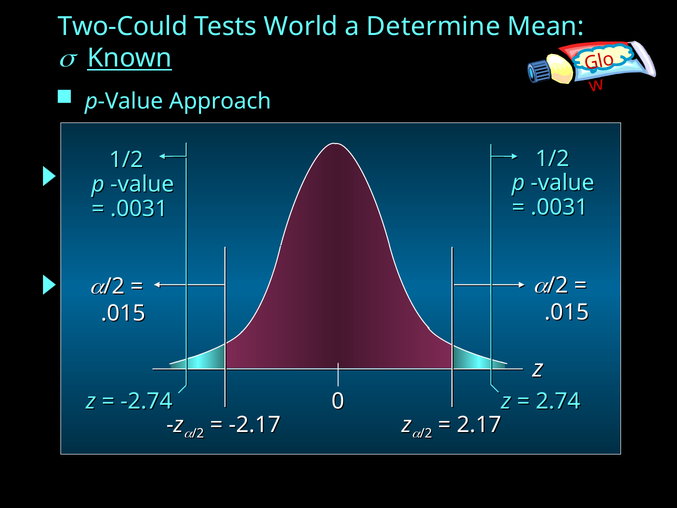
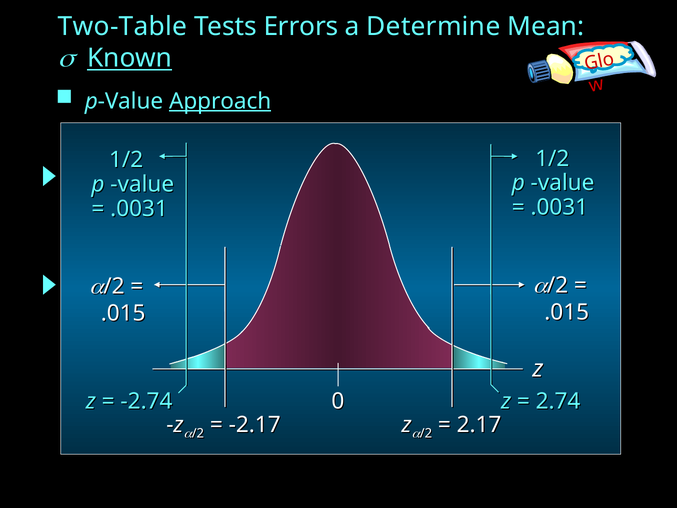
Two-Could: Two-Could -> Two-Table (123, 27)
World: World -> Errors (301, 27)
Approach underline: none -> present (220, 101)
